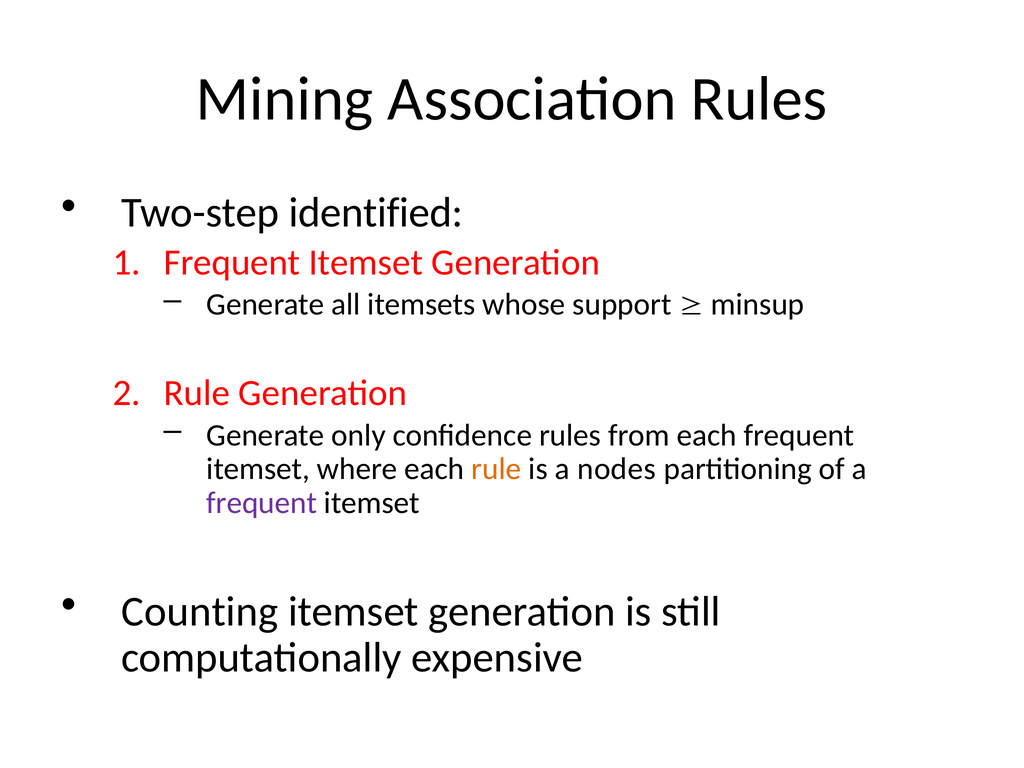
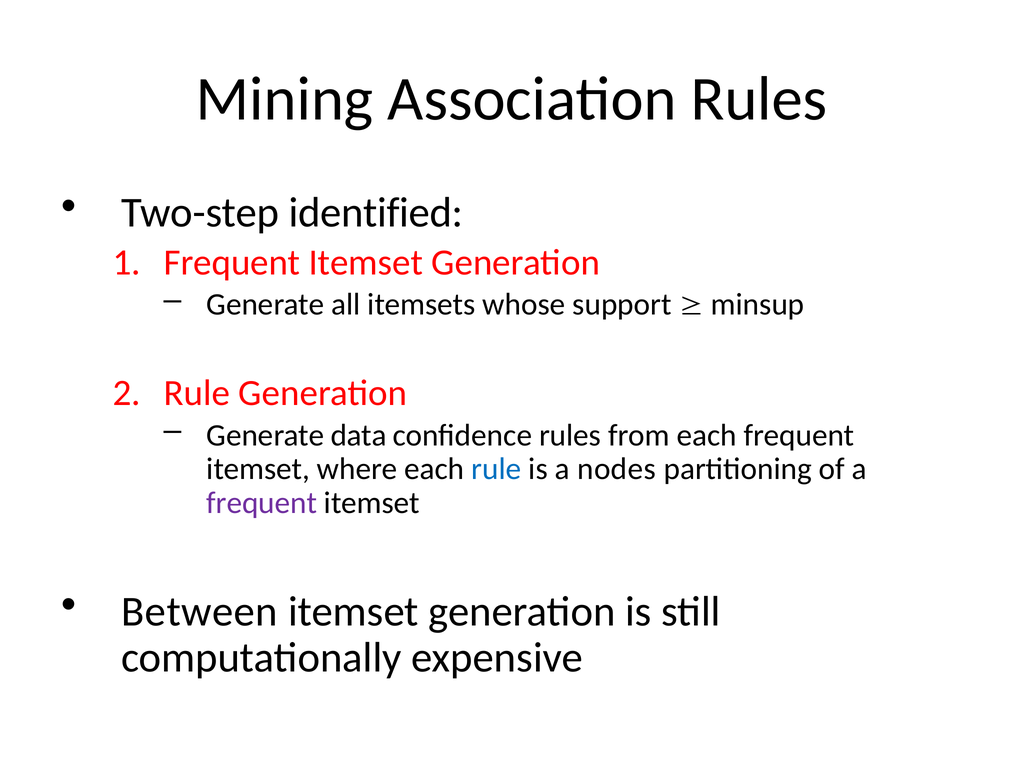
only: only -> data (359, 435)
rule colour: orange -> blue (496, 469)
Counting: Counting -> Between (200, 612)
